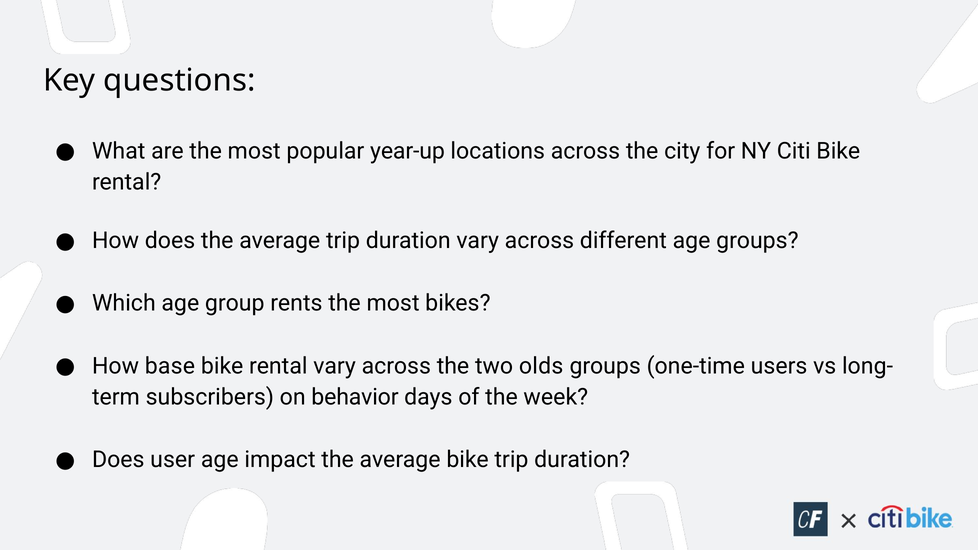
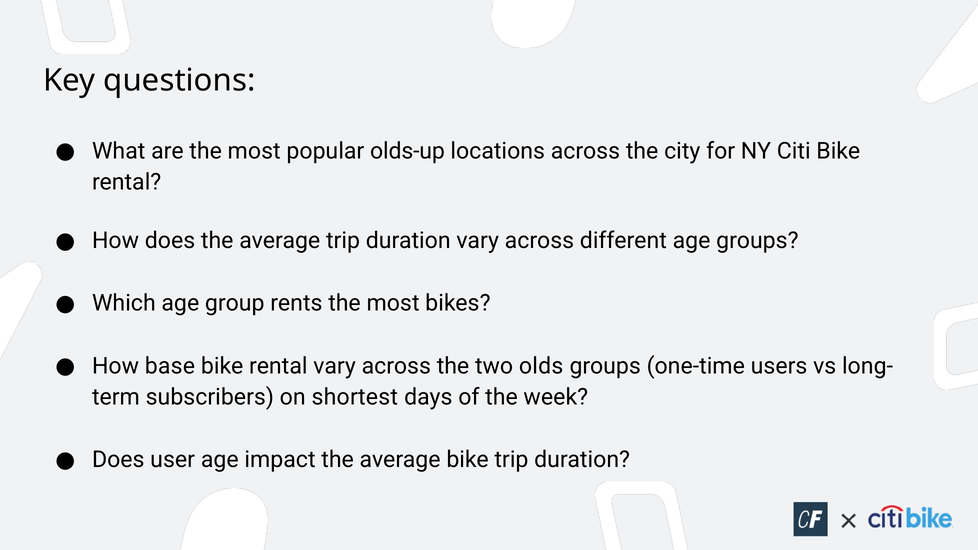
year-up: year-up -> olds-up (407, 151)
behavior: behavior -> shortest (355, 397)
